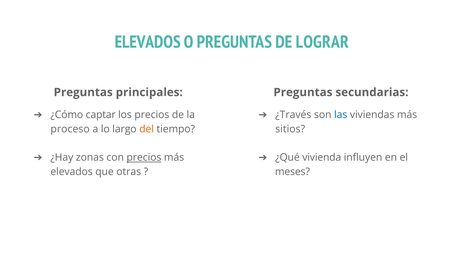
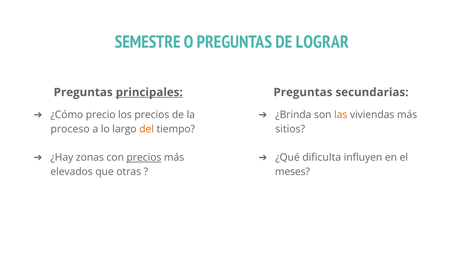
ELEVADOS: ELEVADOS -> SEMESTRE (148, 42)
principales underline: none -> present (149, 92)
captar: captar -> precio (101, 115)
¿Través: ¿Través -> ¿Brinda (293, 115)
las colour: blue -> orange (341, 115)
vivienda: vivienda -> dificulta (322, 158)
